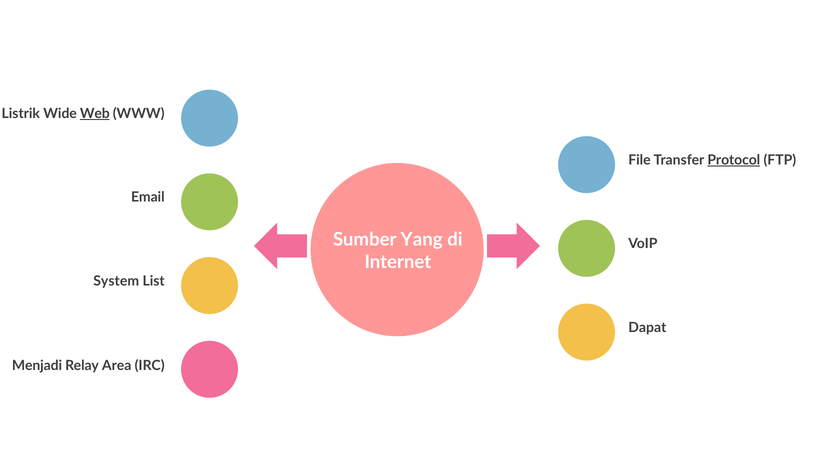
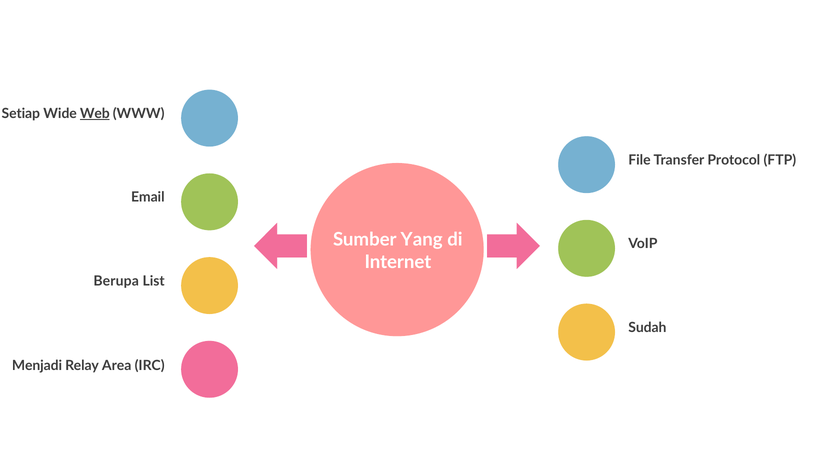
Listrik: Listrik -> Setiap (21, 113)
Protocol underline: present -> none (734, 160)
System: System -> Berupa (116, 281)
Dapat: Dapat -> Sudah (647, 327)
